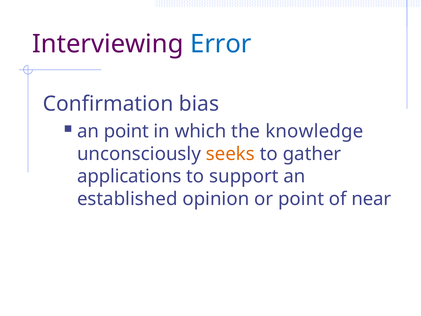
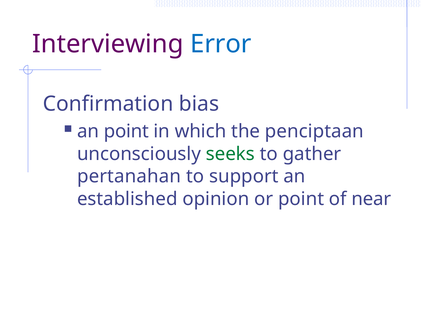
knowledge: knowledge -> penciptaan (314, 131)
seeks colour: orange -> green (230, 154)
applications: applications -> pertanahan (129, 176)
